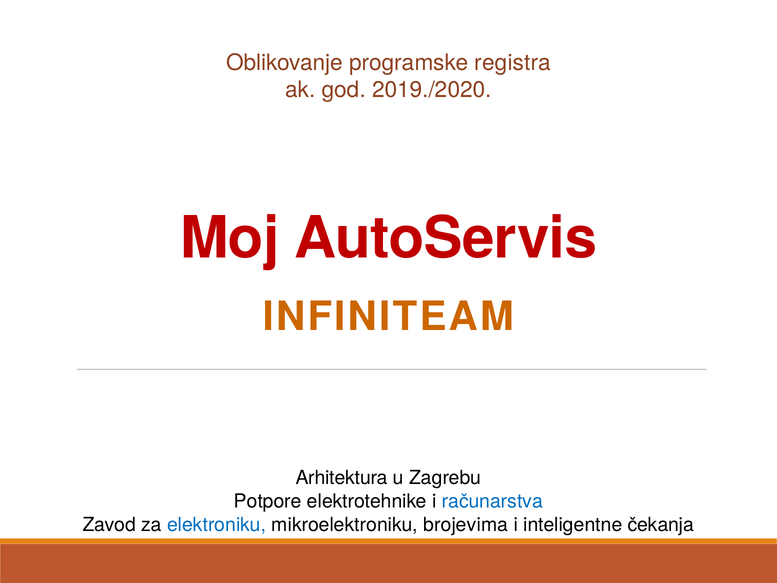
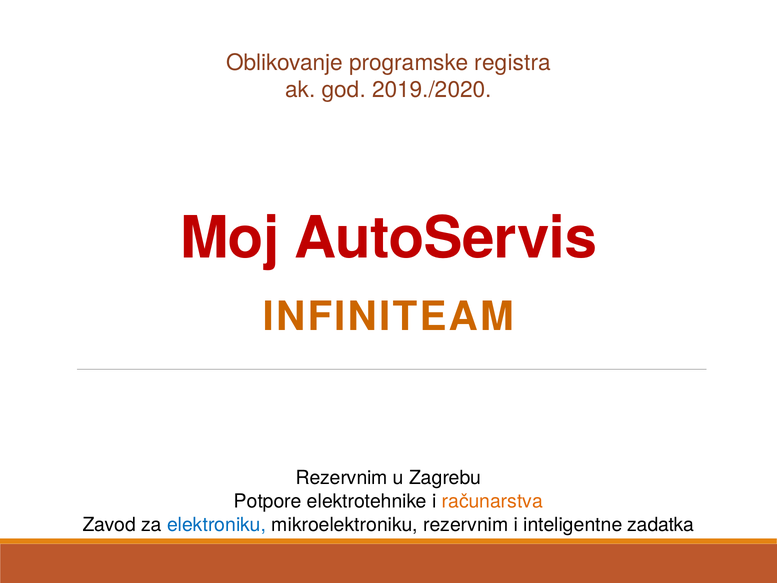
Arhitektura: Arhitektura -> Rezervnim (342, 478)
računarstva colour: blue -> orange (492, 501)
mikroelektroniku brojevima: brojevima -> rezervnim (466, 524)
čekanja: čekanja -> zadatka (661, 524)
